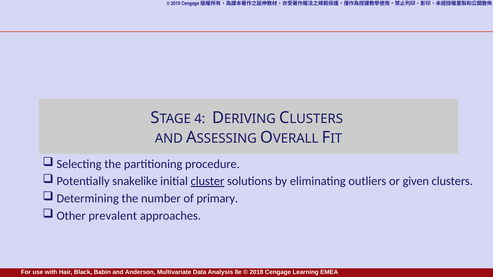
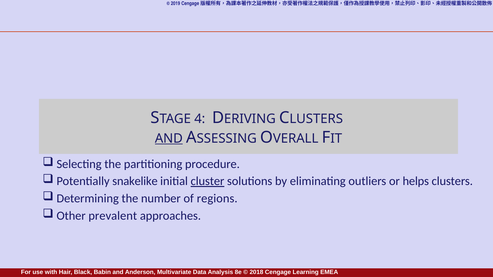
AND underline: none -> present (169, 139)
given: given -> helps (416, 181)
primary: primary -> regions (217, 199)
